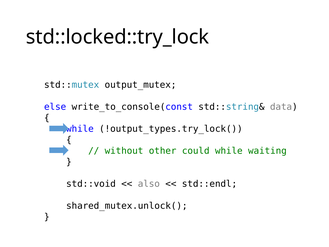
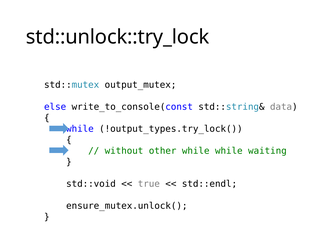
std::locked::try_lock: std::locked::try_lock -> std::unlock::try_lock (118, 37)
other could: could -> while (196, 151)
also: also -> true (149, 184)
shared_mutex.unlock(: shared_mutex.unlock( -> ensure_mutex.unlock( (127, 206)
